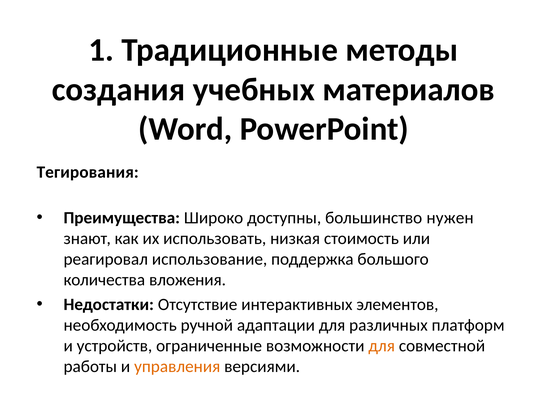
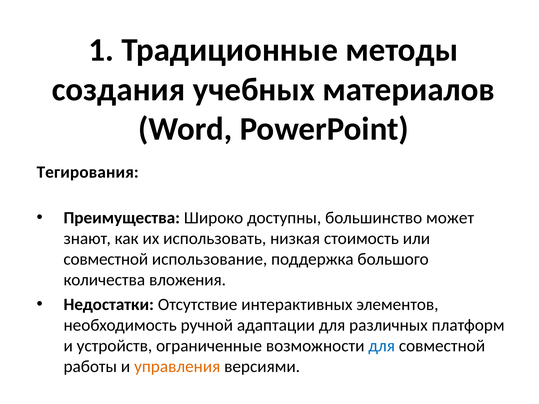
нужен: нужен -> может (450, 218)
реагировал: реагировал -> совместной (106, 259)
для colour: orange -> blue (382, 346)
